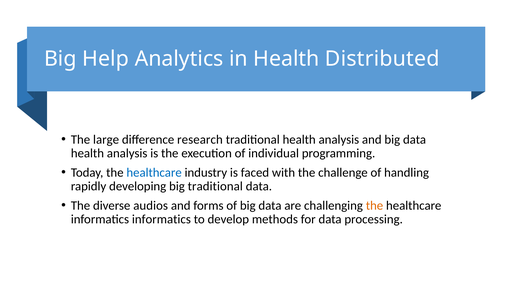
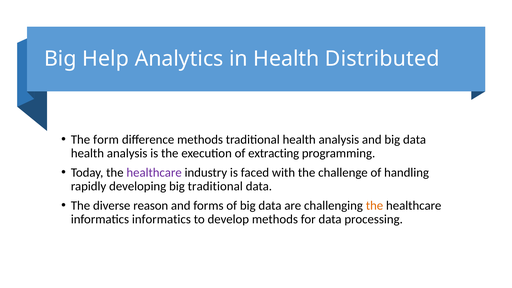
large: large -> form (106, 140)
difference research: research -> methods (200, 140)
individual: individual -> extracting (274, 153)
healthcare colour: blue -> purple (154, 173)
audios: audios -> reason (151, 205)
